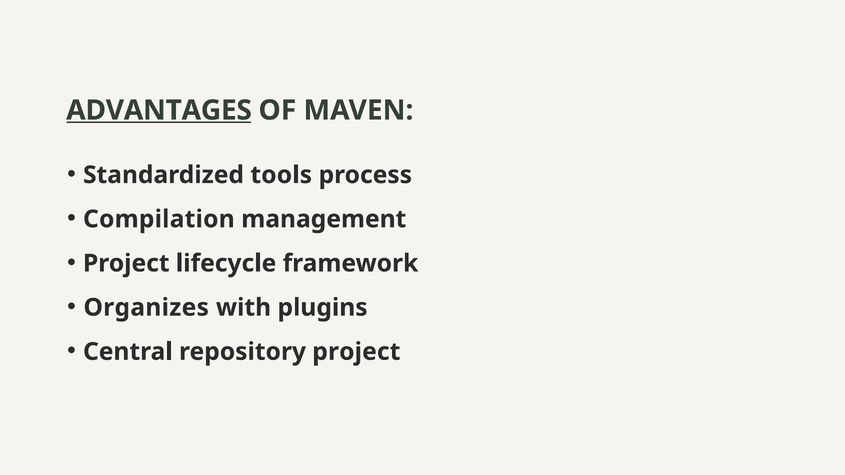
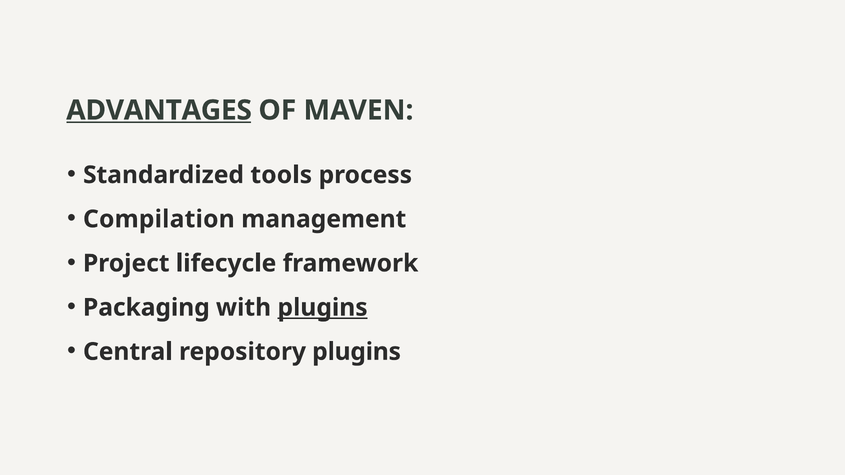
Organizes: Organizes -> Packaging (146, 308)
plugins underline: none -> present (323, 308)
repository project: project -> plugins (357, 352)
